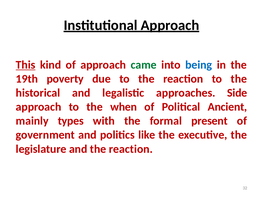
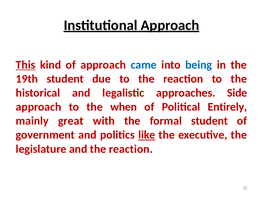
came colour: green -> blue (144, 65)
19th poverty: poverty -> student (65, 79)
Ancient: Ancient -> Entirely (227, 107)
types: types -> great (71, 121)
formal present: present -> student (209, 121)
like underline: none -> present (147, 135)
